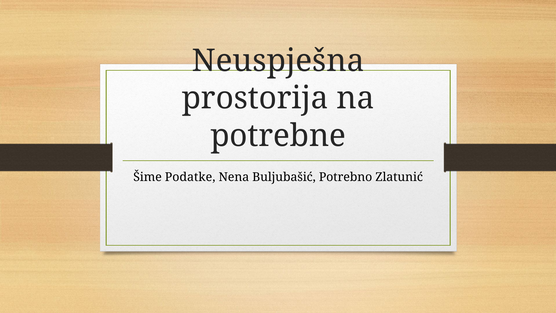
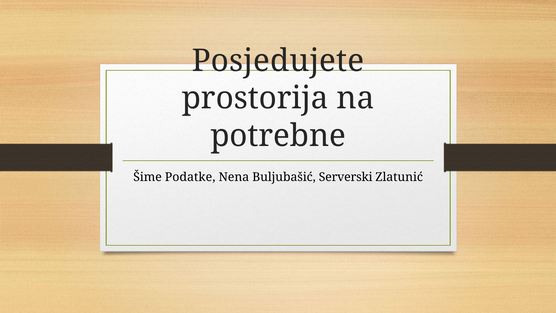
Neuspješna: Neuspješna -> Posjedujete (278, 61)
Potrebno: Potrebno -> Serverski (346, 177)
